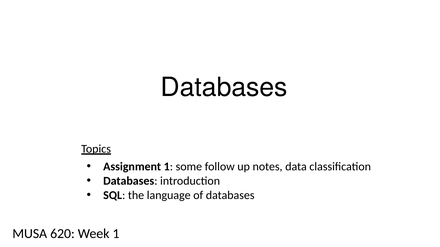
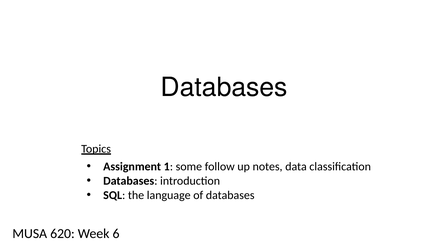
Week 1: 1 -> 6 (116, 234)
